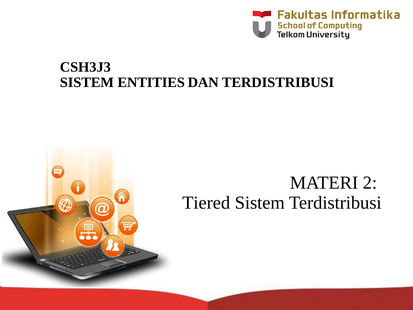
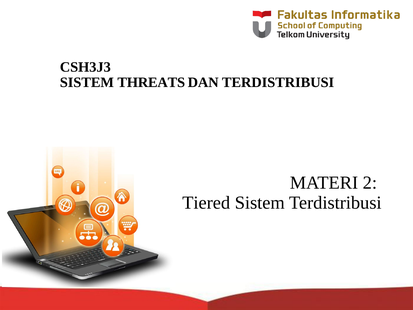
ENTITIES: ENTITIES -> THREATS (151, 83)
